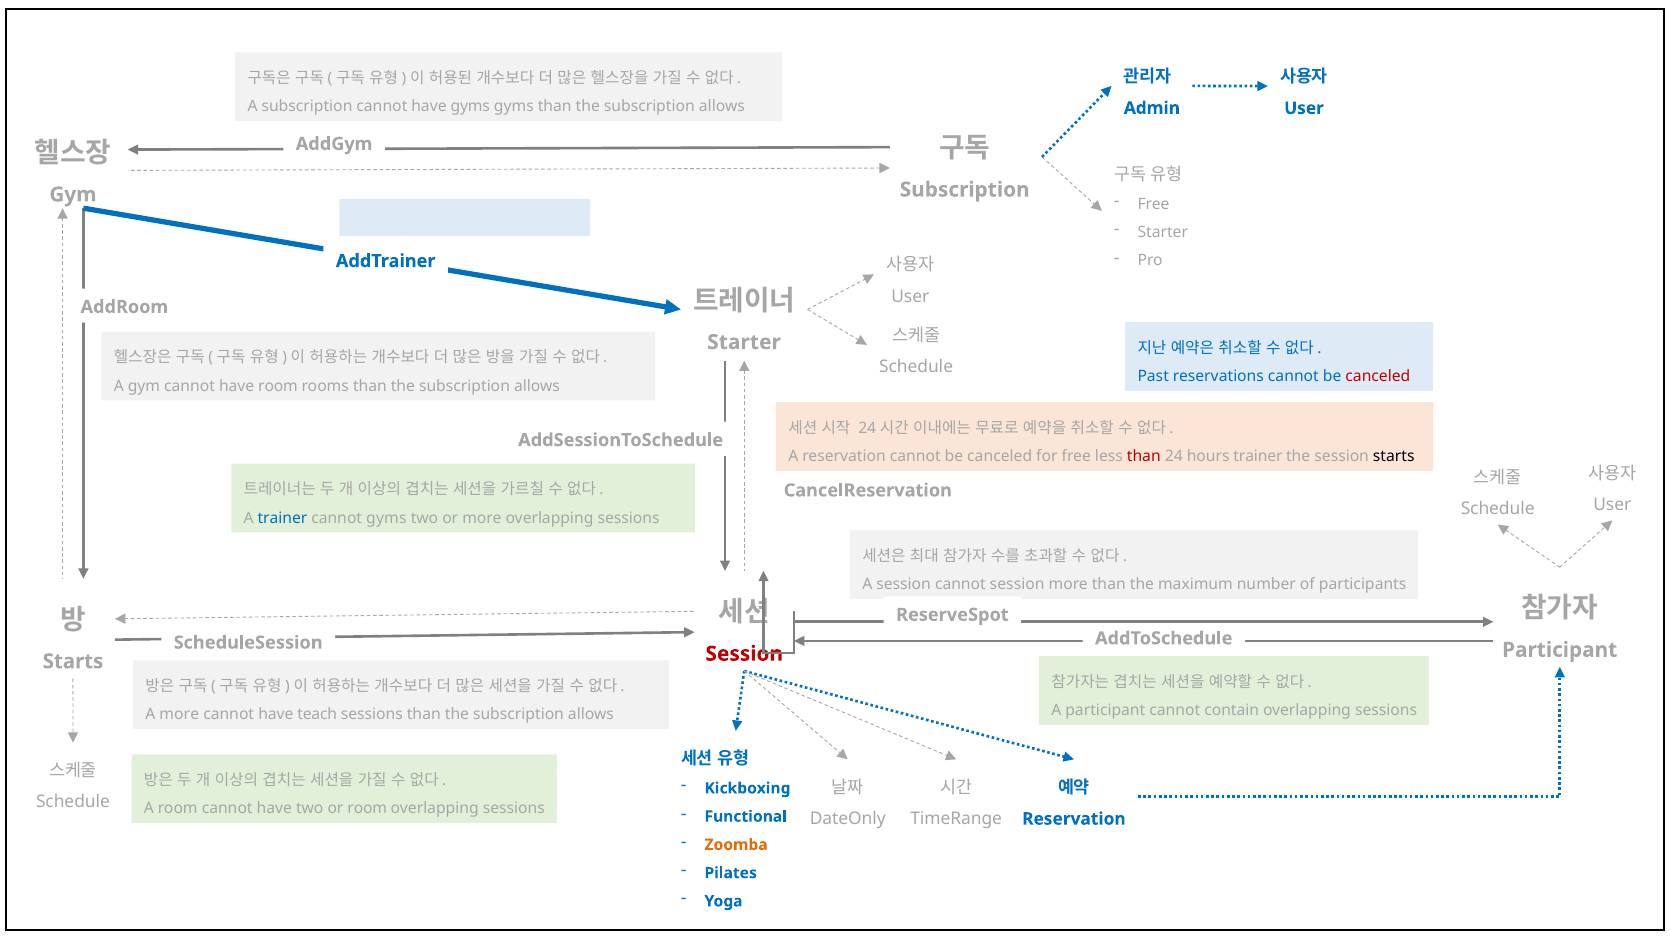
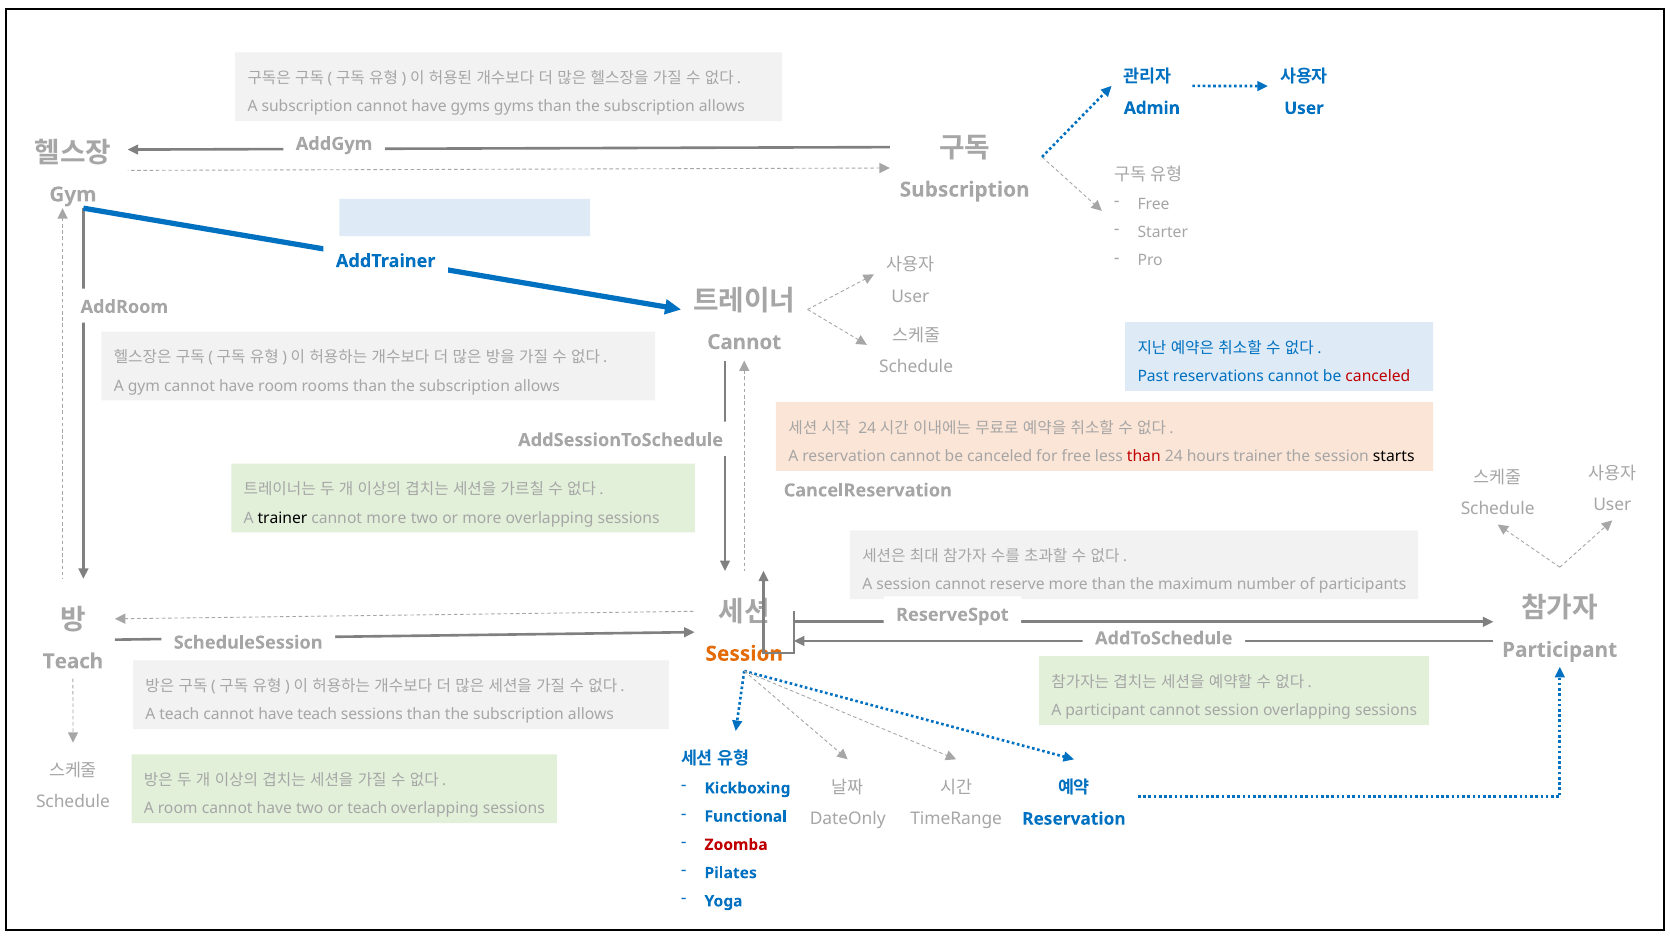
Starter: Starter -> Cannot (744, 342)
trainer colour: blue -> black (282, 518)
cannot gyms: gyms -> more (386, 518)
cannot session: session -> reserve (1017, 585)
Session colour: red -> orange (744, 654)
Starts: Starts -> Teach (73, 662)
cannot contain: contain -> session (1232, 711)
A more: more -> teach (179, 715)
or room: room -> teach (367, 809)
Zoomba colour: orange -> red (736, 845)
